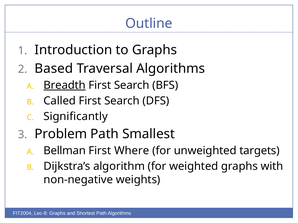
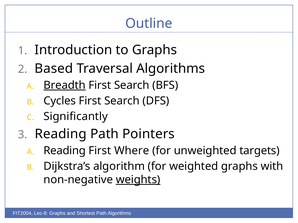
Called: Called -> Cycles (60, 101)
Problem: Problem -> Reading (61, 134)
Smallest: Smallest -> Pointers (148, 134)
Bellman: Bellman -> Reading (65, 151)
weights underline: none -> present (138, 180)
